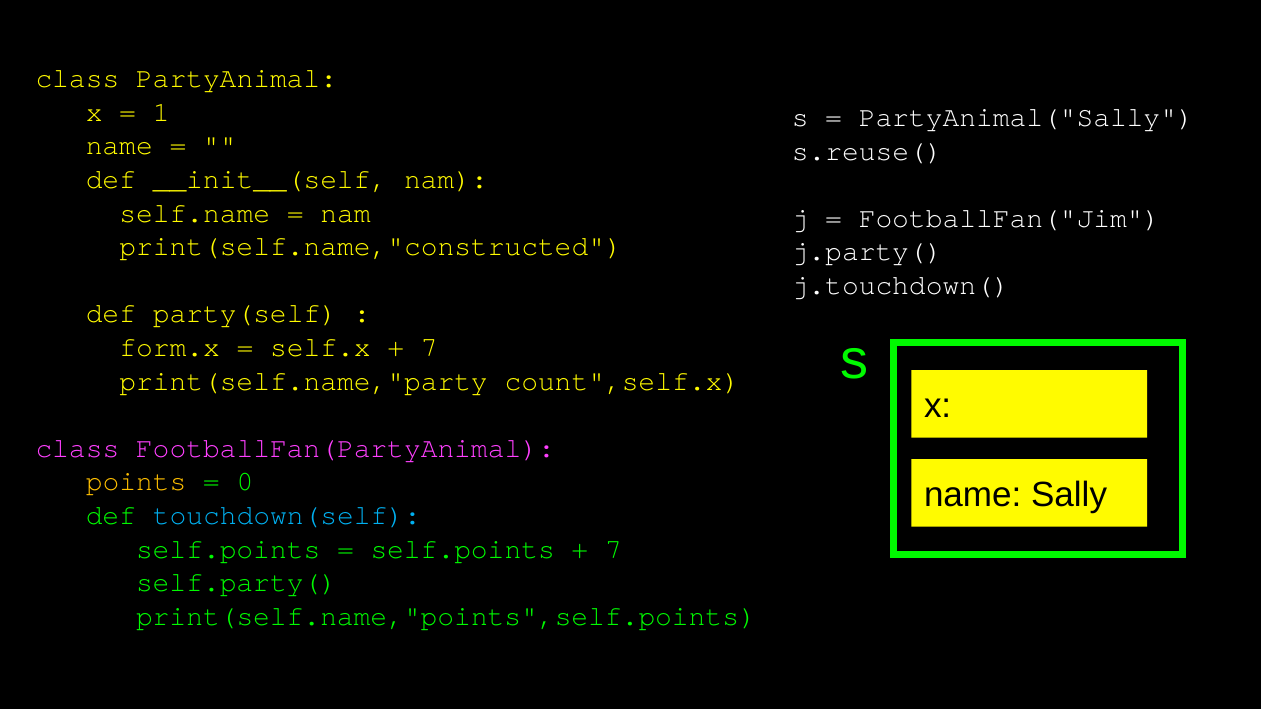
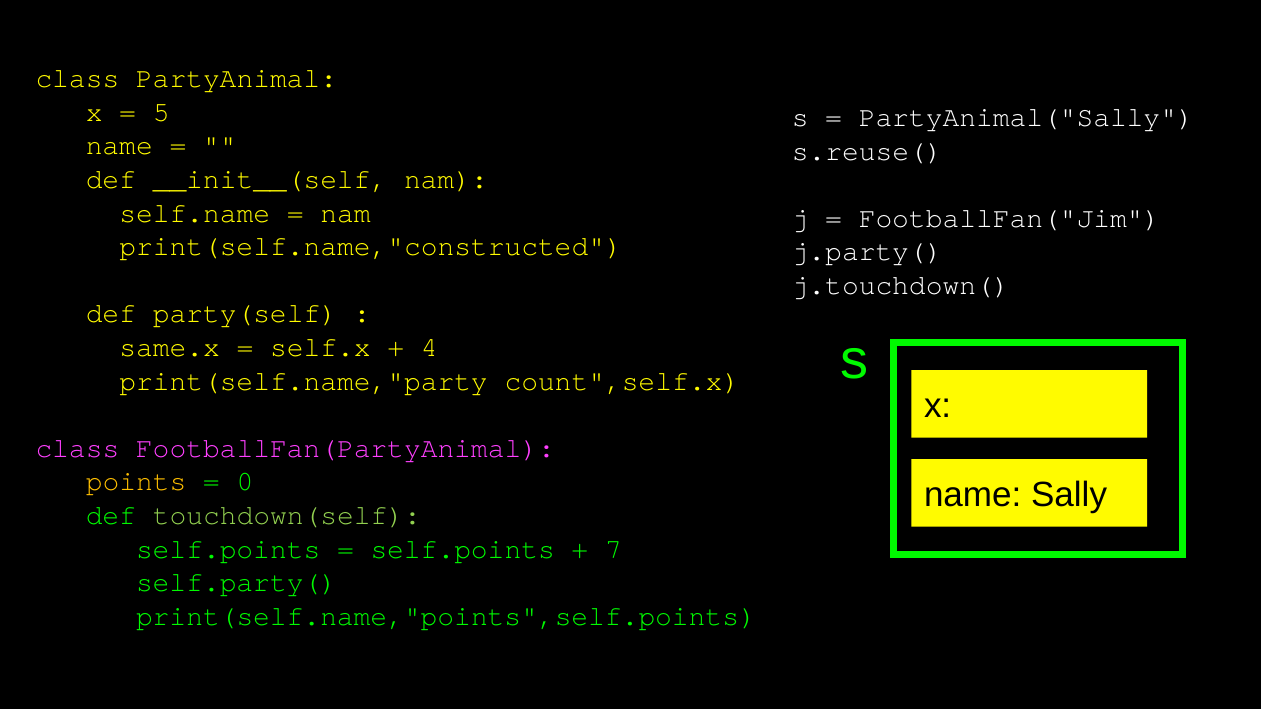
1: 1 -> 5 (161, 112)
form.x: form.x -> same.x (170, 347)
7: 7 -> 4 (429, 347)
touchdown(self colour: light blue -> light green (287, 515)
